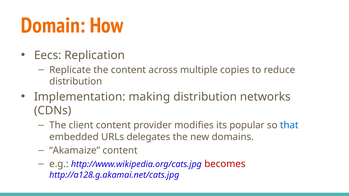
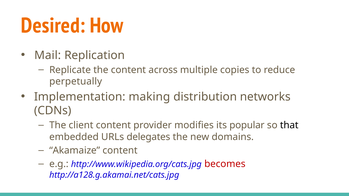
Domain: Domain -> Desired (53, 26)
Eecs: Eecs -> Mail (48, 55)
distribution: distribution -> perpetually (76, 82)
that colour: blue -> black (289, 125)
